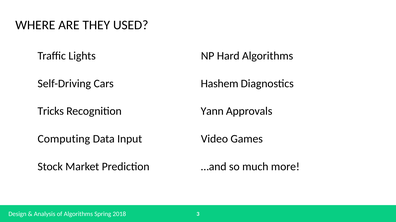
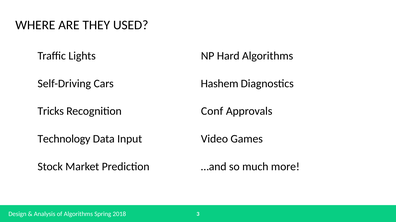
Yann: Yann -> Conf (212, 112)
Computing: Computing -> Technology (64, 139)
